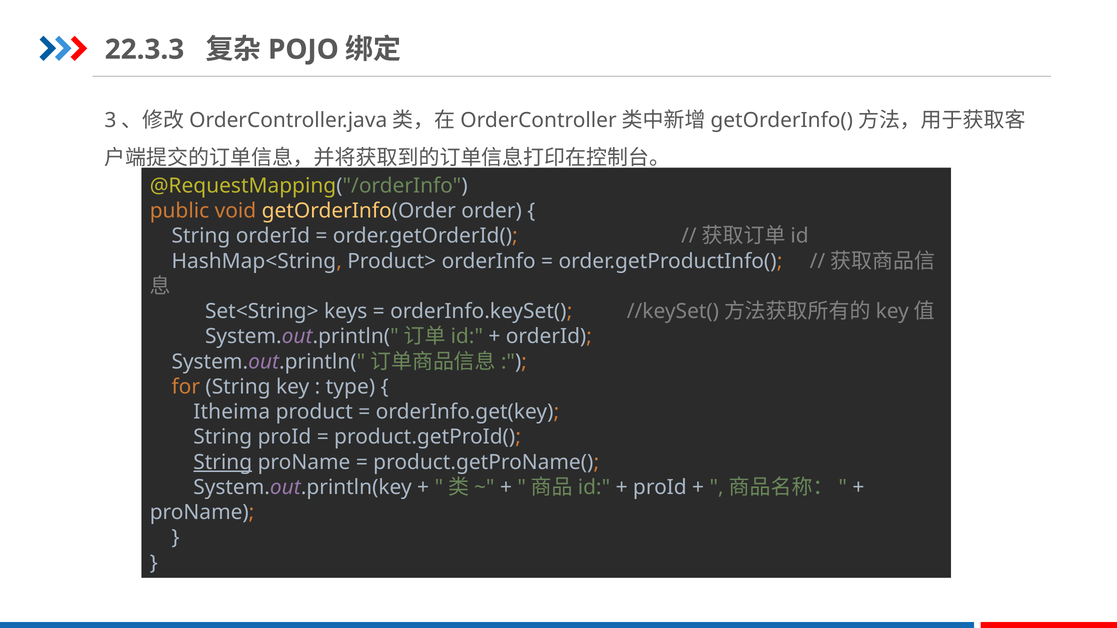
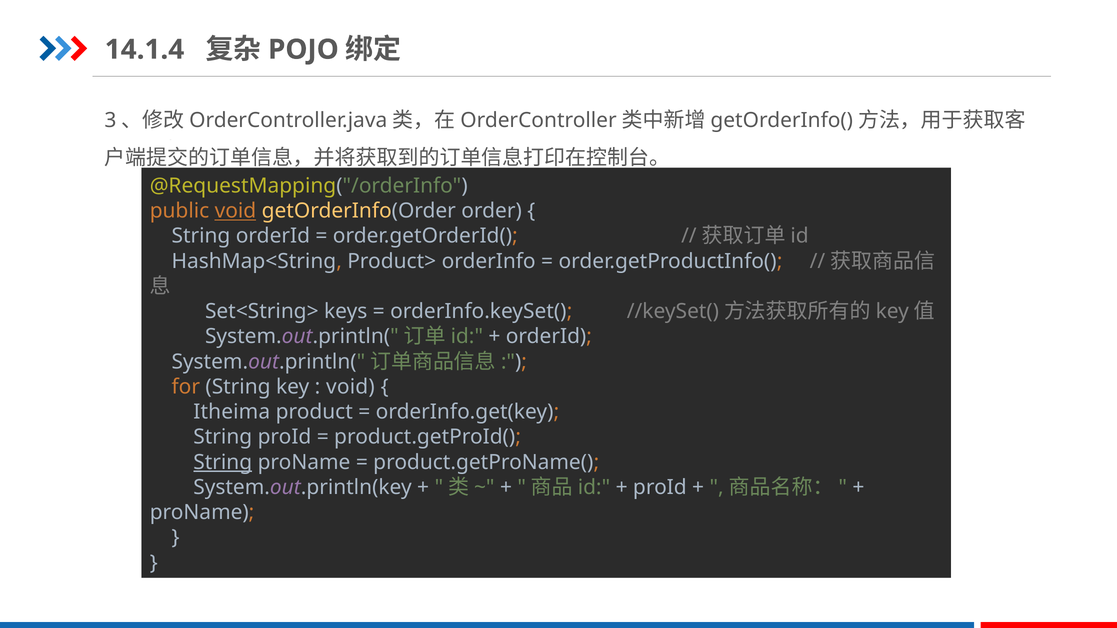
22.3.3: 22.3.3 -> 14.1.4 (144, 50)
void underline: none -> present (235, 211)
type: type -> void (350, 387)
